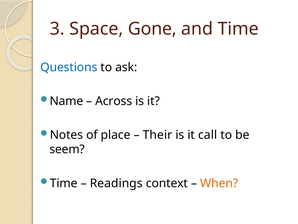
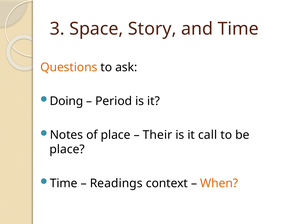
Gone: Gone -> Story (152, 29)
Questions colour: blue -> orange (69, 67)
Name: Name -> Doing (66, 101)
Across: Across -> Period (114, 101)
seem: seem -> place (67, 149)
